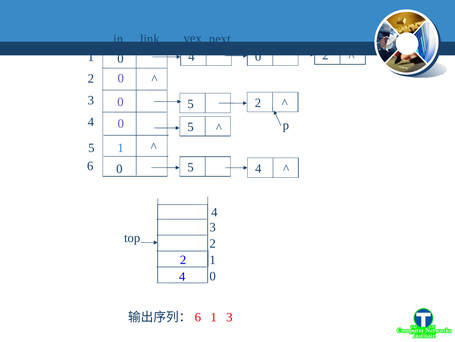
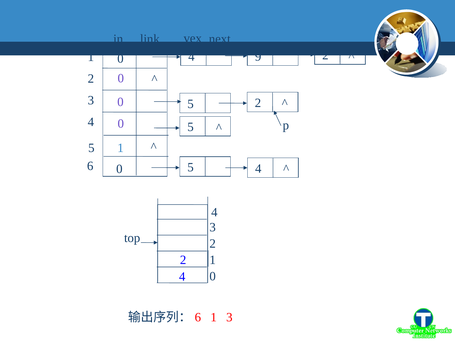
0: 0 -> 9 (258, 56)
